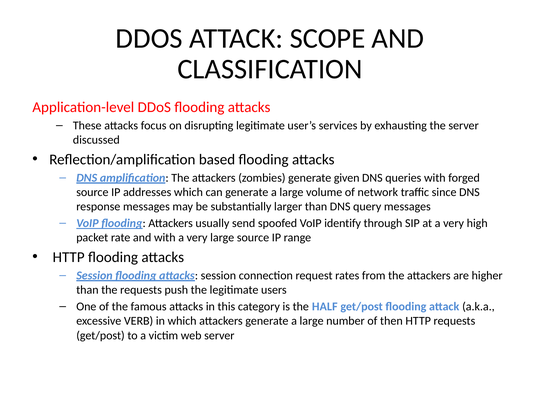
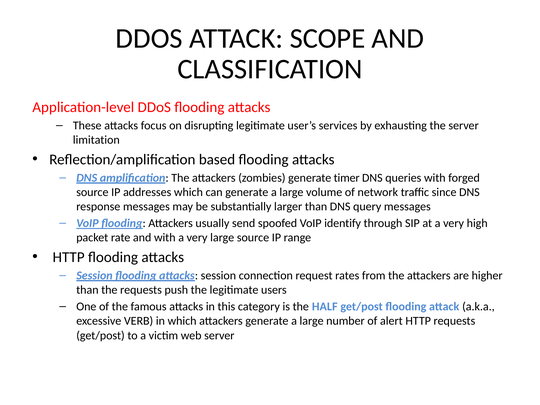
discussed: discussed -> limitation (96, 140)
given: given -> timer (347, 178)
then: then -> alert (391, 321)
